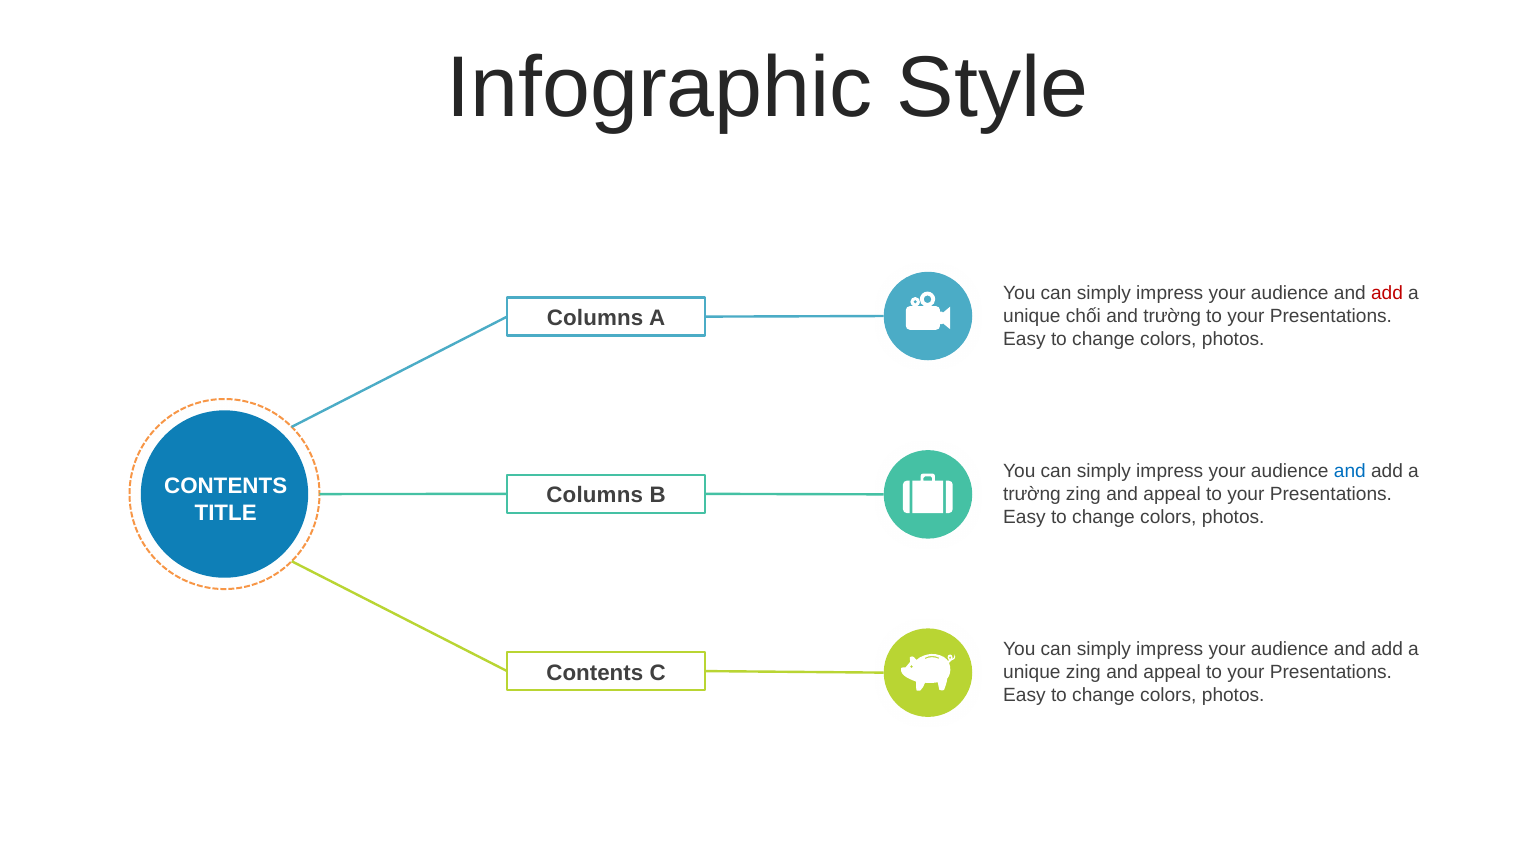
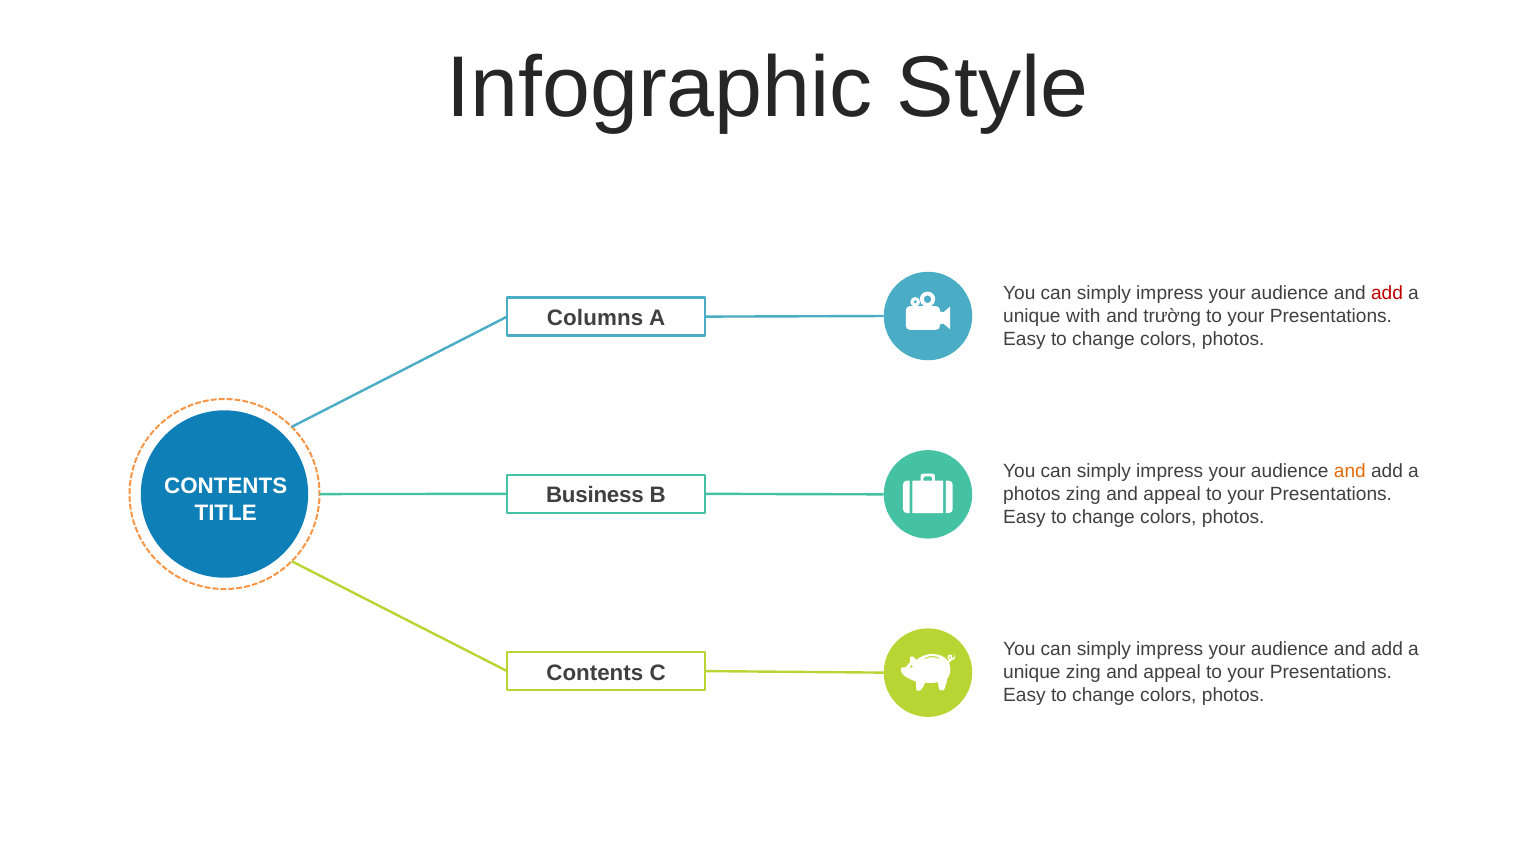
chối: chối -> with (1083, 316)
and colour: blue -> orange (1350, 471)
Columns: Columns -> Business (595, 495)
trường: trường -> photos (1032, 494)
